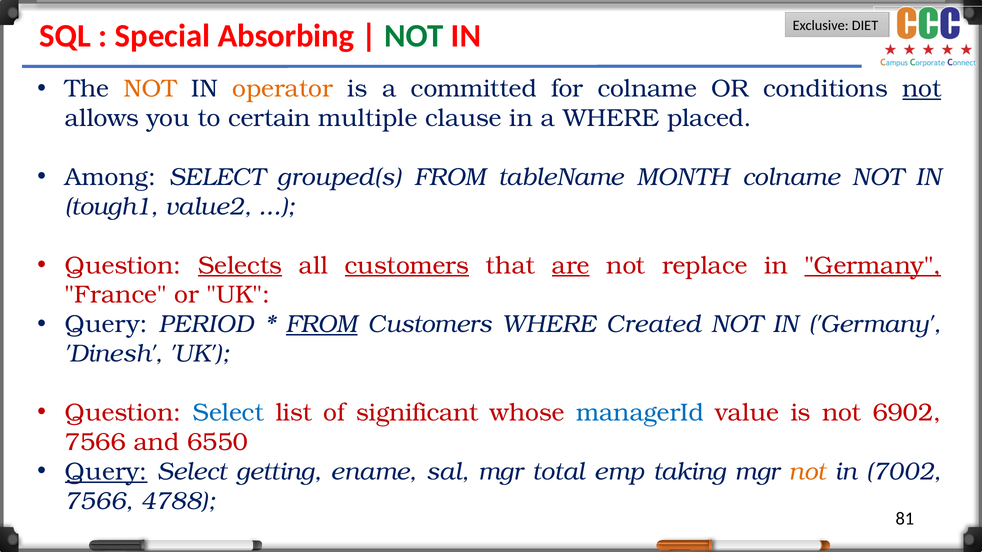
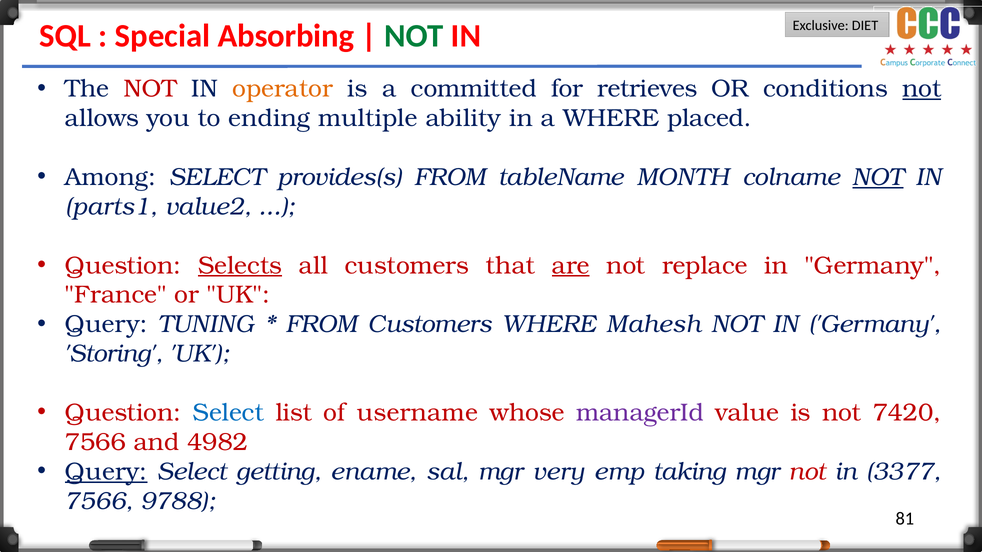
NOT colour: orange -> red (150, 89)
for colname: colname -> retrieves (647, 89)
certain: certain -> ending (269, 118)
clause: clause -> ability (463, 118)
grouped(s: grouped(s -> provides(s (340, 177)
NOT underline: none -> present (878, 177)
tough1: tough1 -> parts1 (111, 207)
customers underline: present -> none (407, 266)
Germany underline: present -> none (873, 266)
PERIOD: PERIOD -> TUNING (206, 325)
FROM underline: present -> none (322, 325)
Created: Created -> Mahesh (654, 325)
Dinesh: Dinesh -> Storing (114, 354)
significant: significant -> username (417, 413)
managerId colour: blue -> purple (640, 413)
6902: 6902 -> 7420 (907, 413)
6550: 6550 -> 4982 (218, 442)
total: total -> very (559, 472)
not colour: orange -> red (807, 472)
7002: 7002 -> 3377 (904, 472)
4788: 4788 -> 9788 (178, 501)
